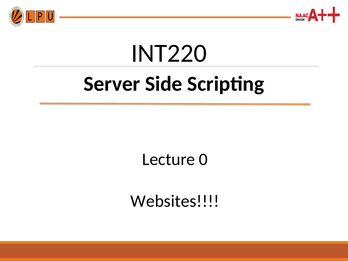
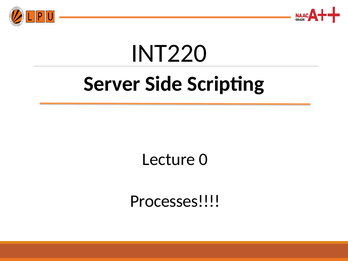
Websites: Websites -> Processes (175, 201)
